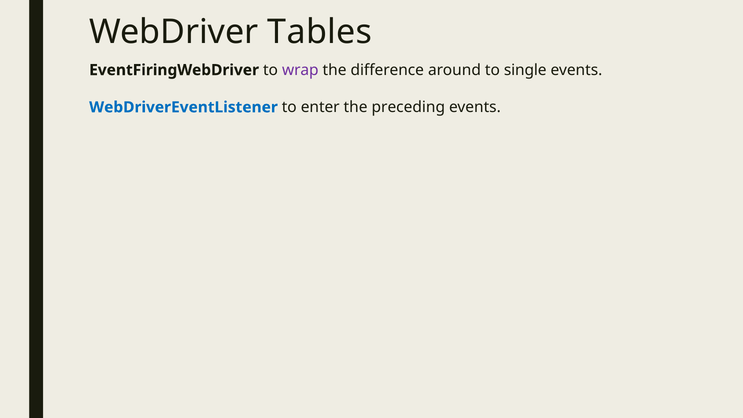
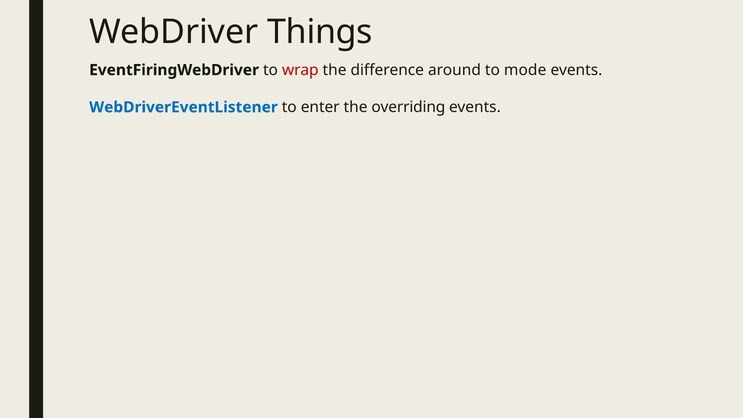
Tables: Tables -> Things (320, 32)
wrap colour: purple -> red (300, 70)
single: single -> mode (525, 70)
preceding: preceding -> overriding (408, 107)
